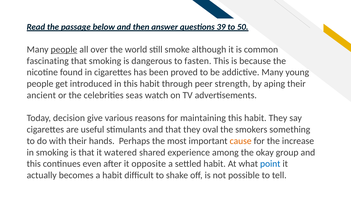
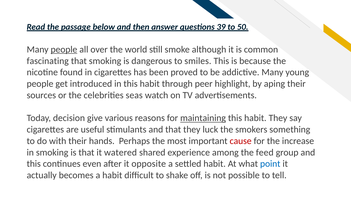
fasten: fasten -> smiles (198, 61)
strength: strength -> highlight (233, 84)
ancient: ancient -> sources (41, 95)
maintaining underline: none -> present (203, 118)
oval: oval -> luck (210, 129)
cause colour: orange -> red (241, 141)
okay: okay -> feed (265, 152)
